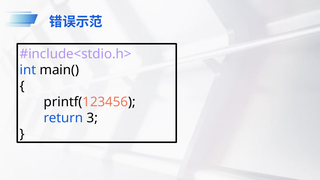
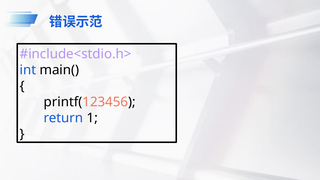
3: 3 -> 1 (92, 118)
